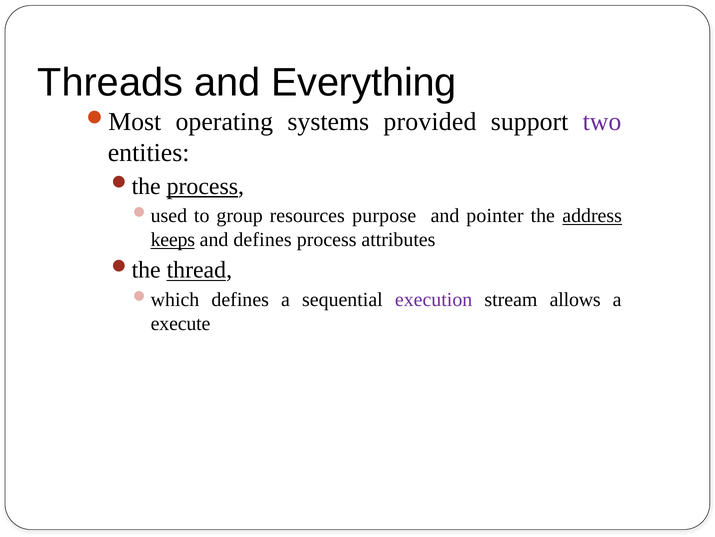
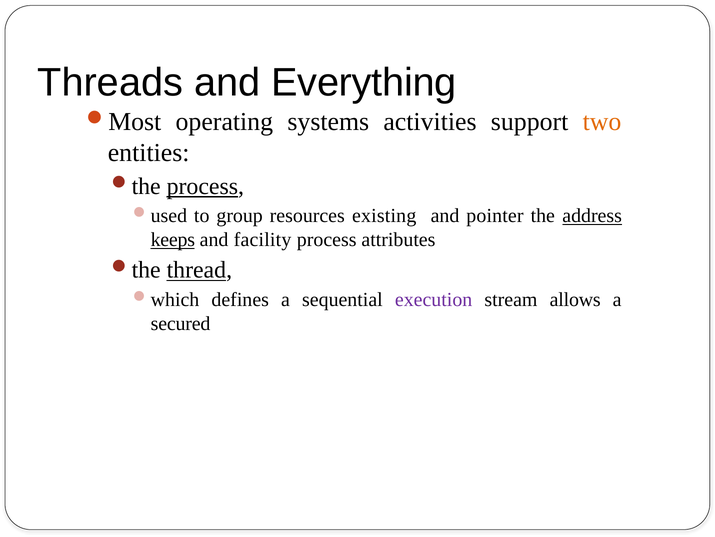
provided: provided -> activities (430, 122)
two colour: purple -> orange (602, 122)
purpose: purpose -> existing (384, 216)
and defines: defines -> facility (263, 239)
execute: execute -> secured (181, 323)
